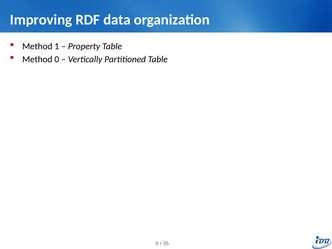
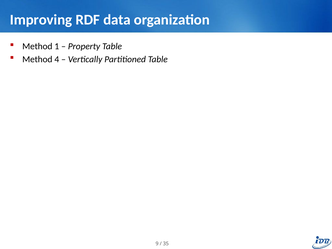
0: 0 -> 4 (57, 59)
